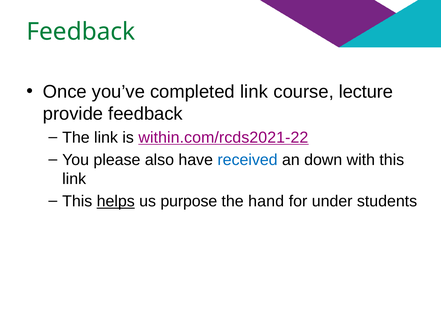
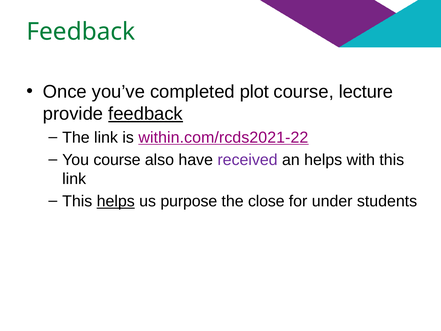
completed link: link -> plot (254, 92)
feedback underline: none -> present (146, 114)
You please: please -> course (117, 160)
received colour: blue -> purple (248, 160)
an down: down -> helps (323, 160)
hand: hand -> close (266, 201)
